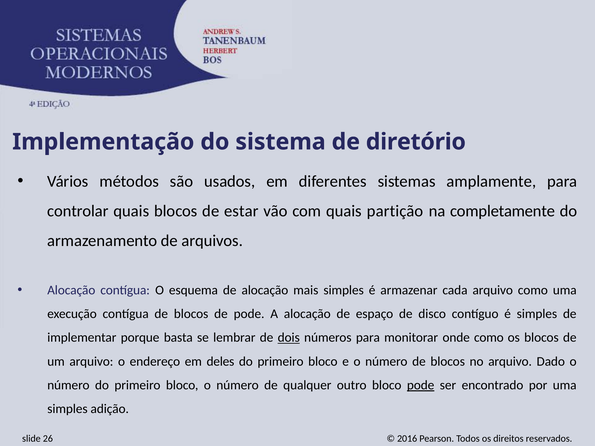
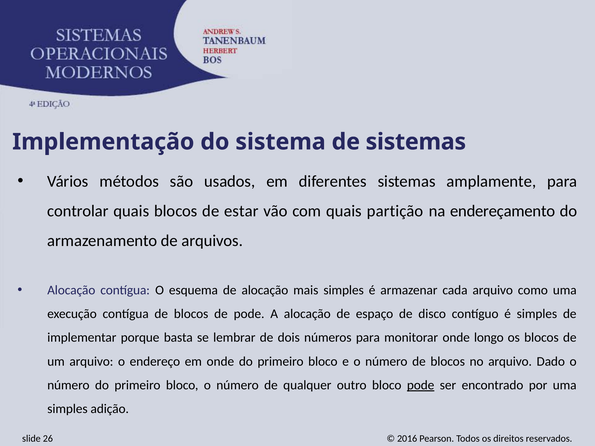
de diretório: diretório -> sistemas (416, 142)
completamente: completamente -> endereçamento (503, 211)
dois underline: present -> none (289, 338)
onde como: como -> longo (489, 338)
em deles: deles -> onde (220, 362)
